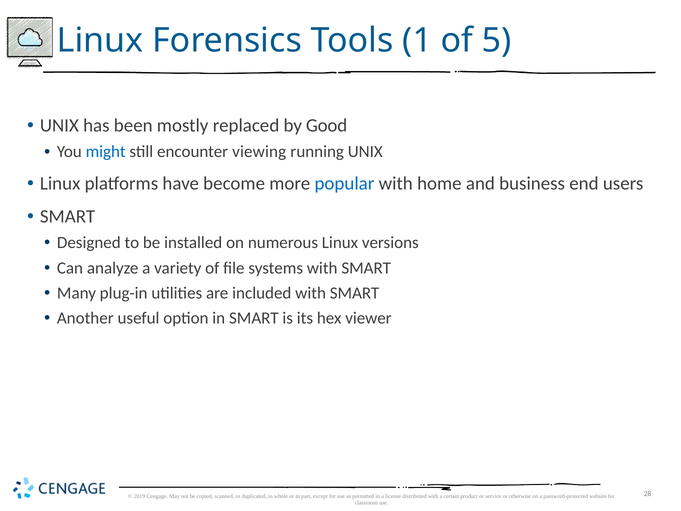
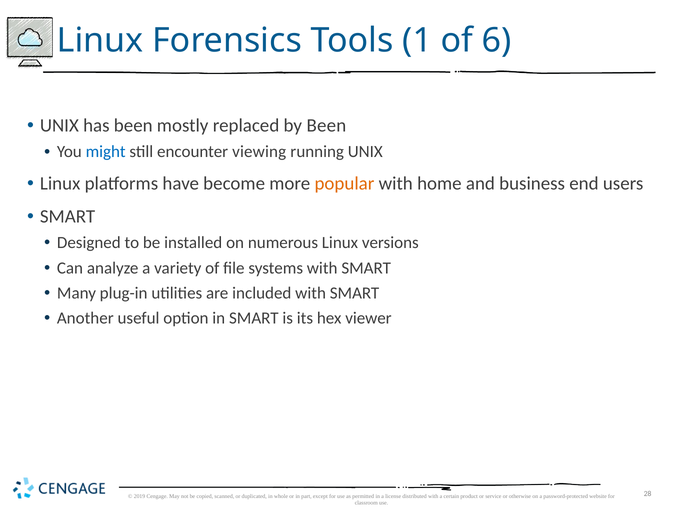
5: 5 -> 6 (497, 40)
by Good: Good -> Been (326, 126)
popular colour: blue -> orange (344, 184)
